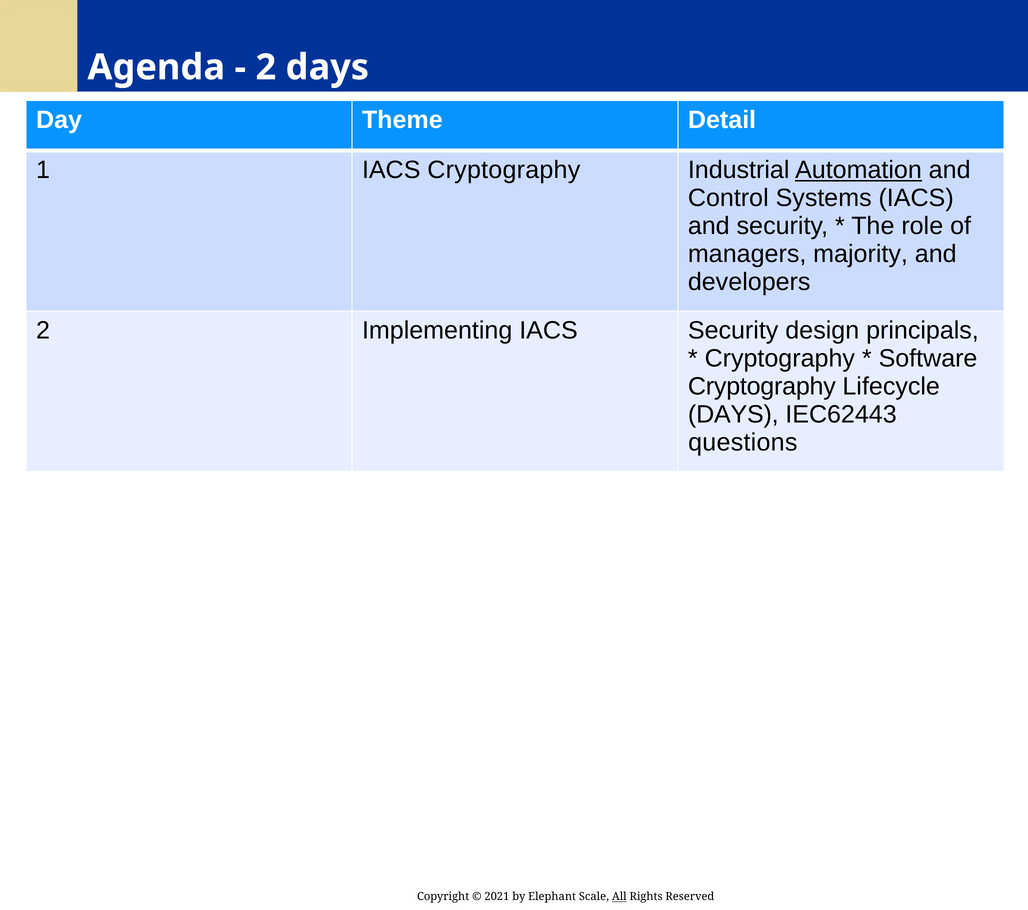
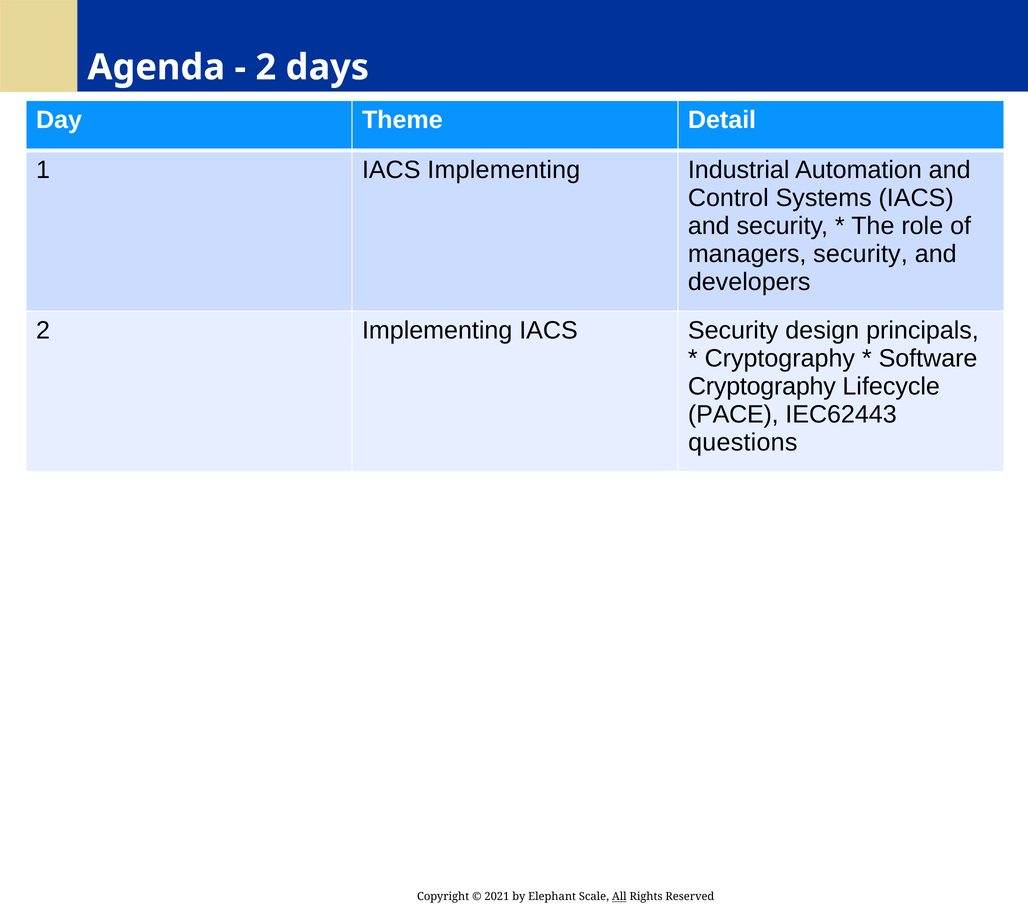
IACS Cryptography: Cryptography -> Implementing (504, 170)
Automation underline: present -> none (859, 170)
managers majority: majority -> security (860, 254)
DAYS: DAYS -> PACE (733, 415)
